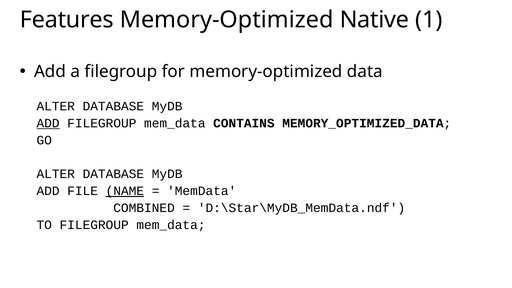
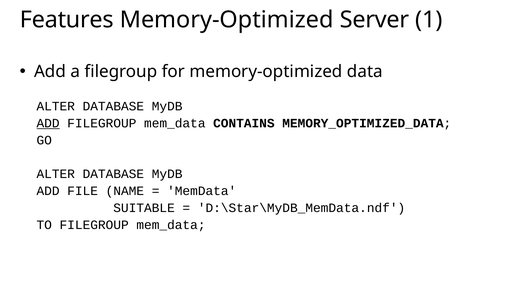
Native: Native -> Server (374, 20)
NAME underline: present -> none (125, 191)
COMBINED: COMBINED -> SUITABLE (144, 208)
